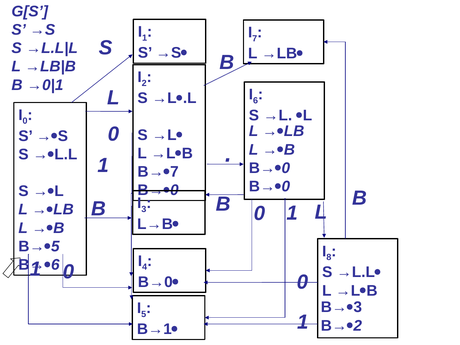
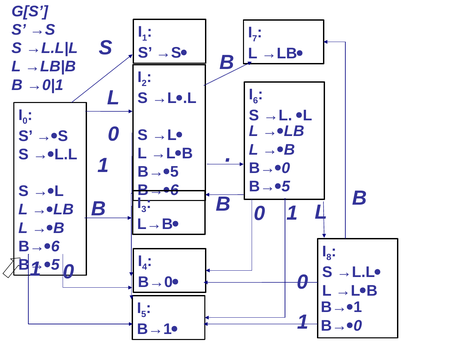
7: 7 -> 5 (174, 172)
0: 0 -> 5 (286, 186)
0: 0 -> 6 (174, 190)
5: 5 -> 6 (55, 246)
6: 6 -> 5 (55, 265)
3: 3 -> 1 (358, 307)
2: 2 -> 0 (358, 326)
